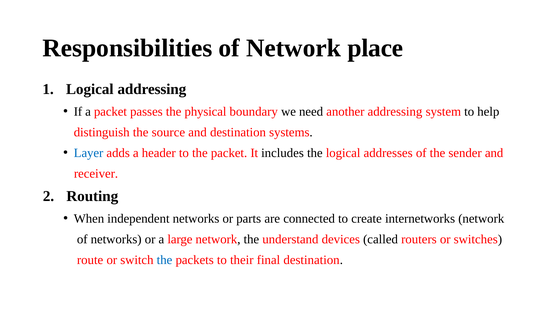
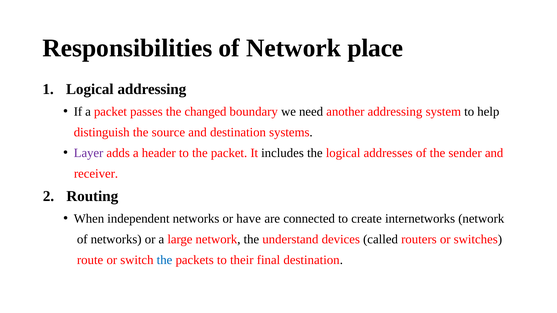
physical: physical -> changed (205, 112)
Layer colour: blue -> purple (89, 153)
parts: parts -> have (249, 219)
